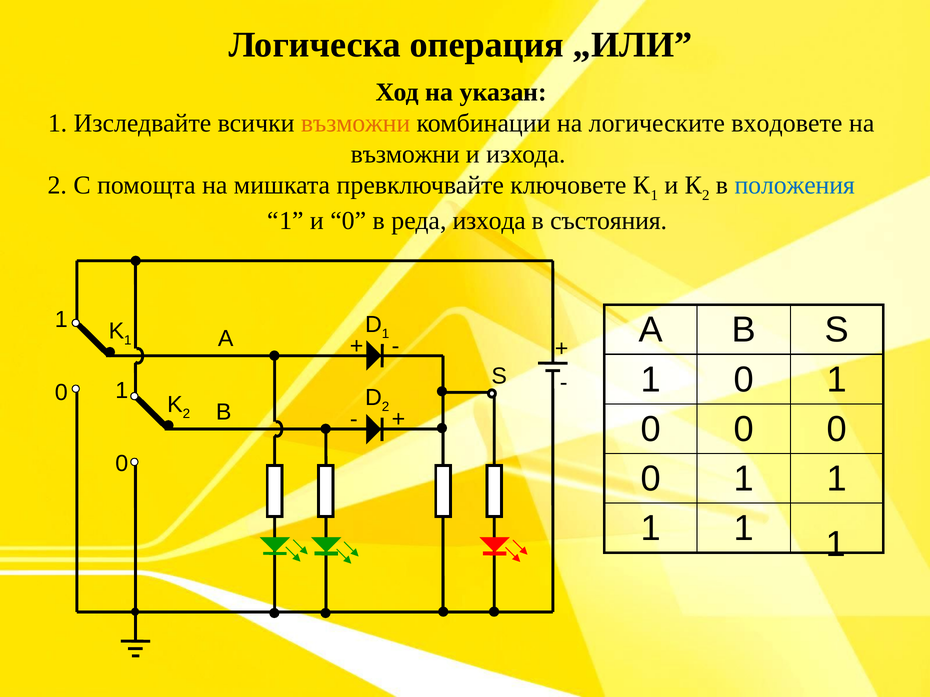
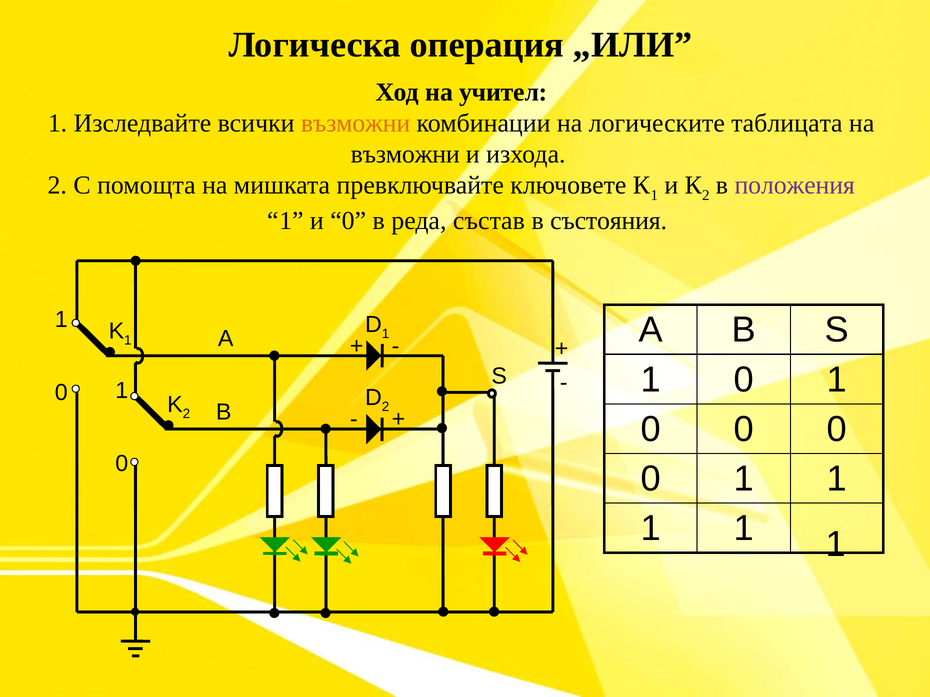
указан: указан -> учител (503, 92)
входовете: входовете -> таблицата (787, 123)
положения colour: blue -> purple (795, 185)
реда изхода: изхода -> състав (489, 221)
